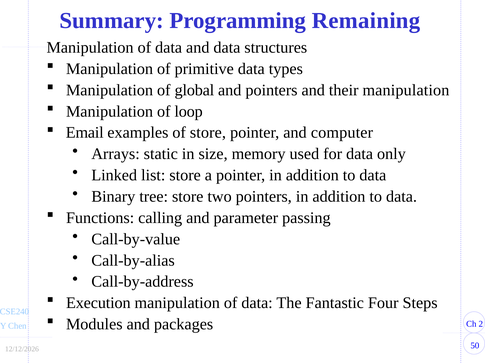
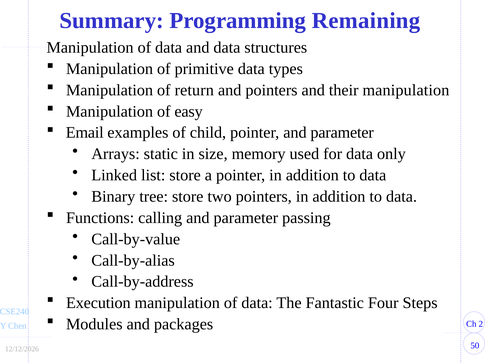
global: global -> return (194, 90)
loop: loop -> easy (189, 112)
of store: store -> child (208, 133)
pointer and computer: computer -> parameter (342, 133)
